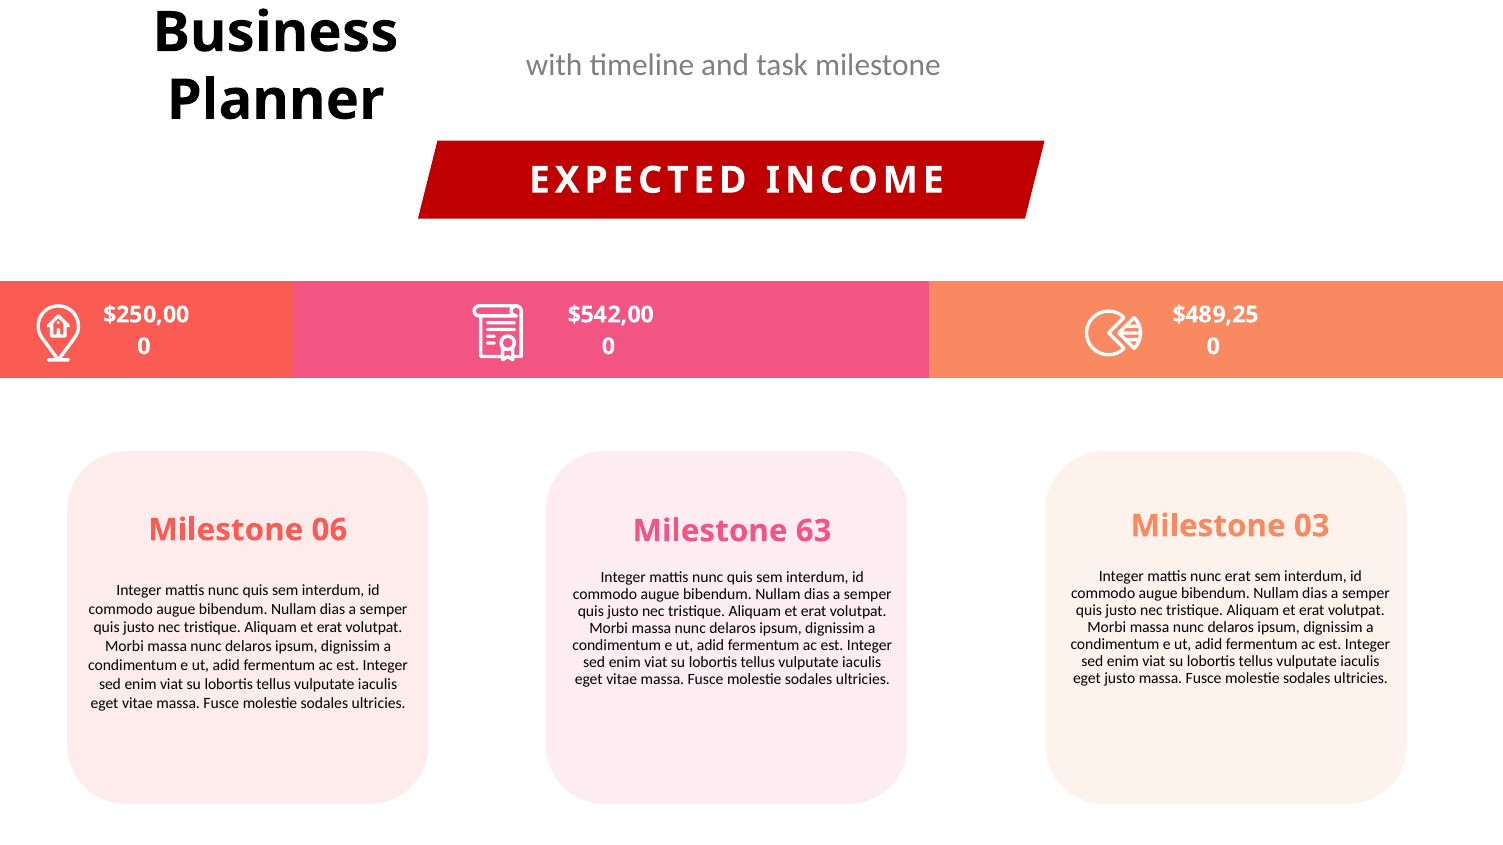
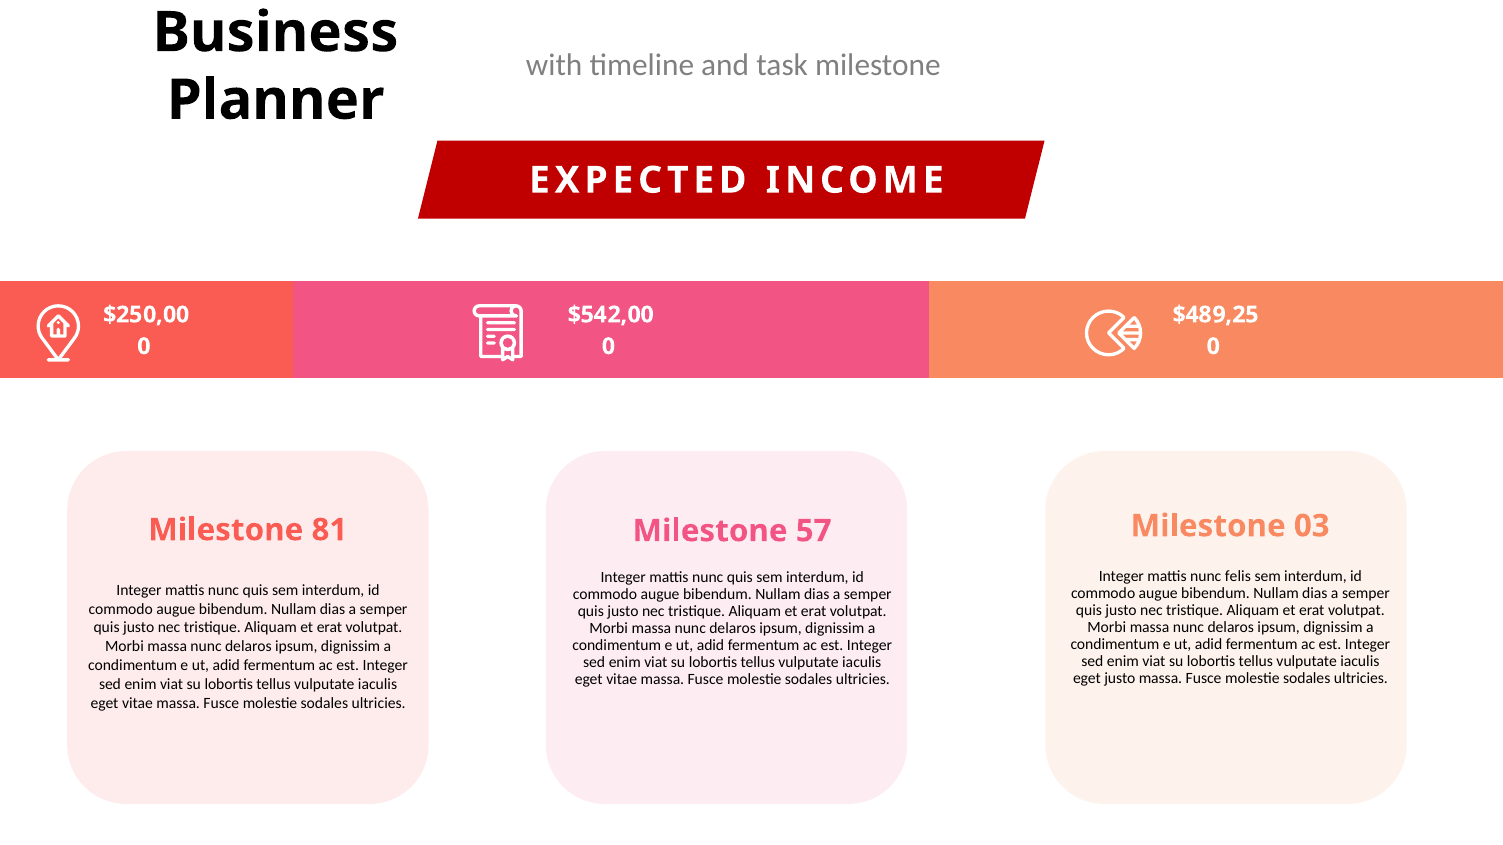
06: 06 -> 81 (329, 530)
63: 63 -> 57 (814, 531)
nunc erat: erat -> felis (1238, 577)
